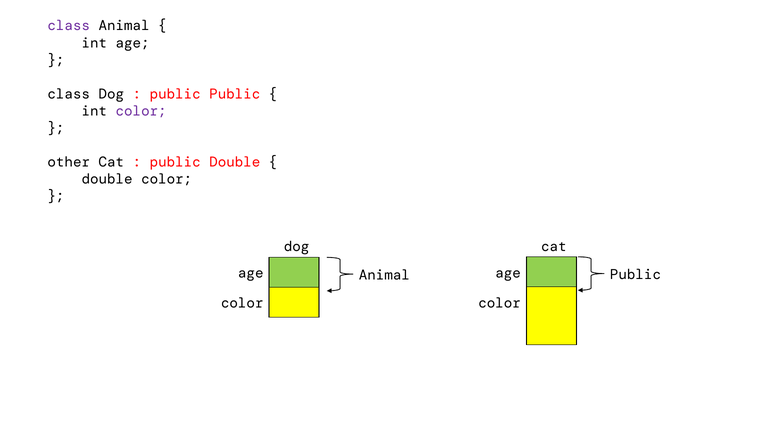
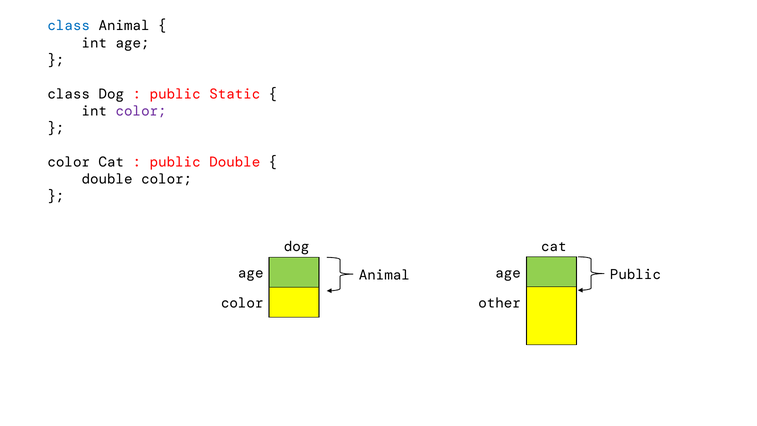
class colour: purple -> blue (69, 26)
public Public: Public -> Static (235, 94)
other: other -> color (69, 162)
color color: color -> other (500, 303)
